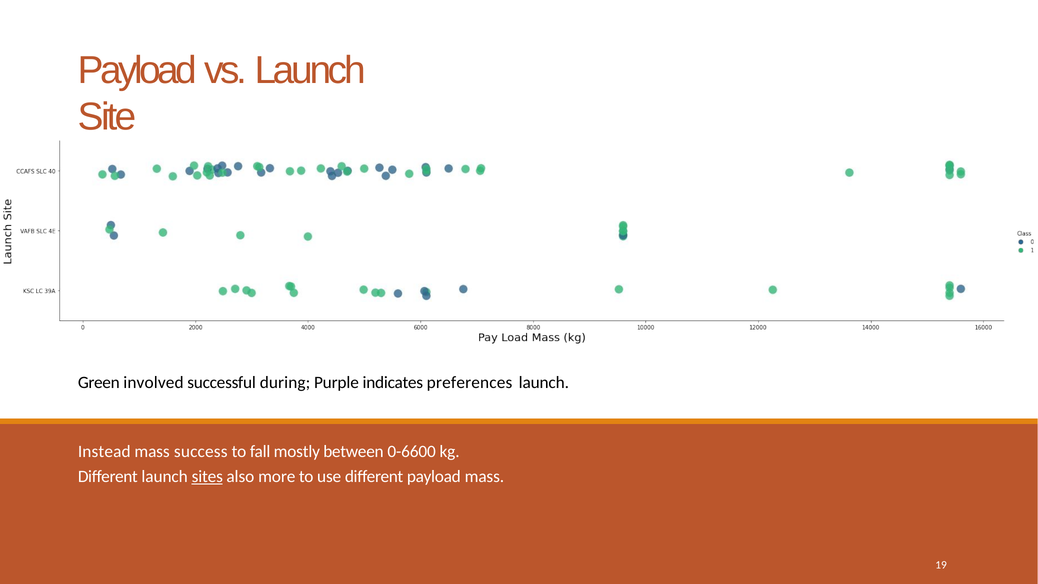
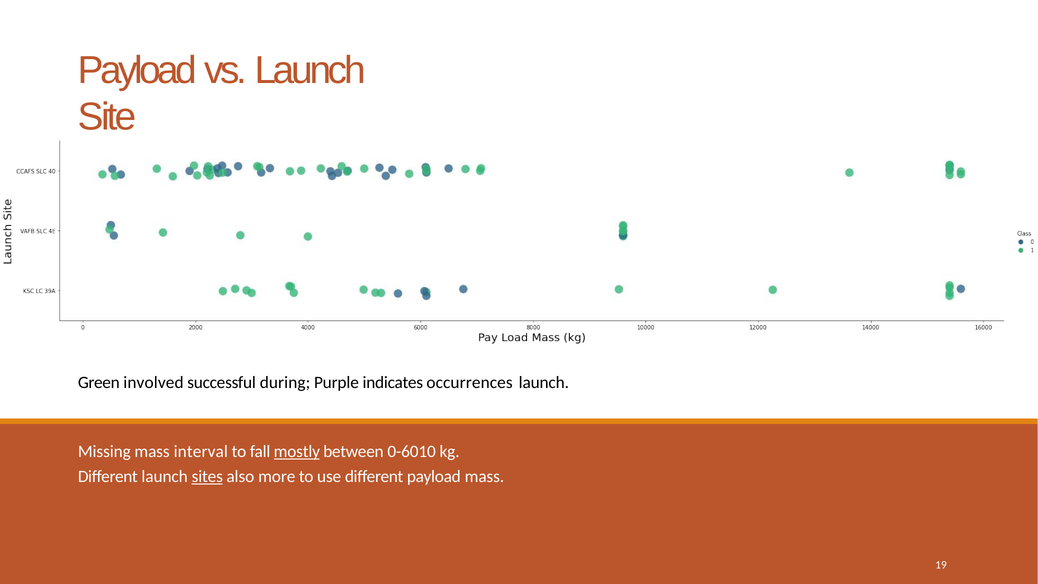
preferences: preferences -> occurrences (470, 383)
Instead: Instead -> Missing (104, 452)
success: success -> interval (201, 452)
mostly underline: none -> present (297, 452)
0-6600: 0-6600 -> 0-6010 (412, 452)
